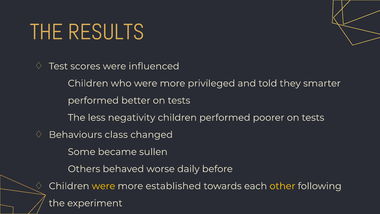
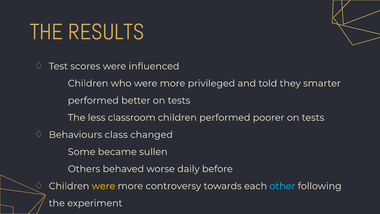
negativity: negativity -> classroom (132, 117)
established: established -> controversy (173, 186)
other colour: yellow -> light blue (282, 186)
